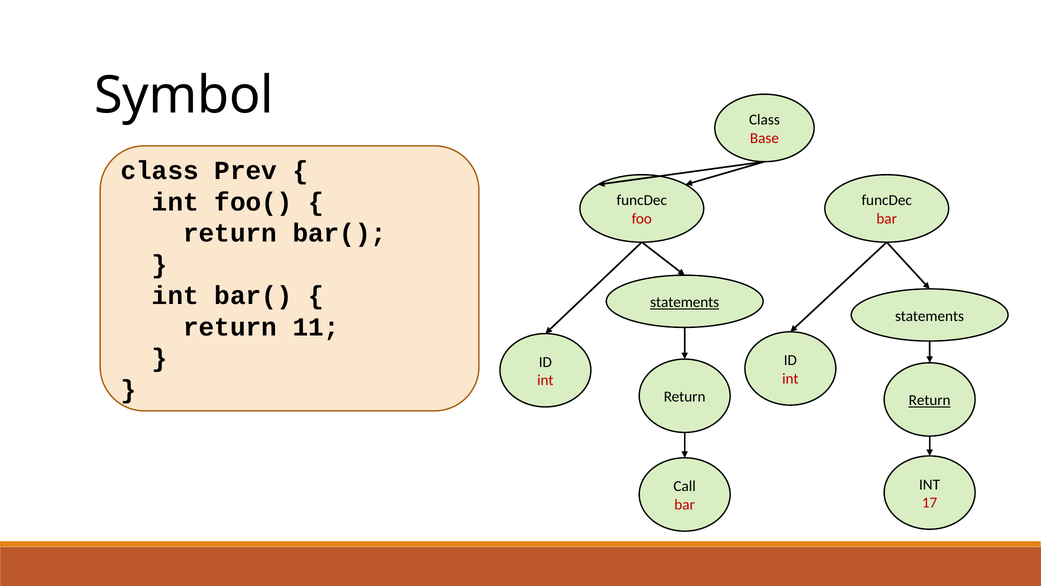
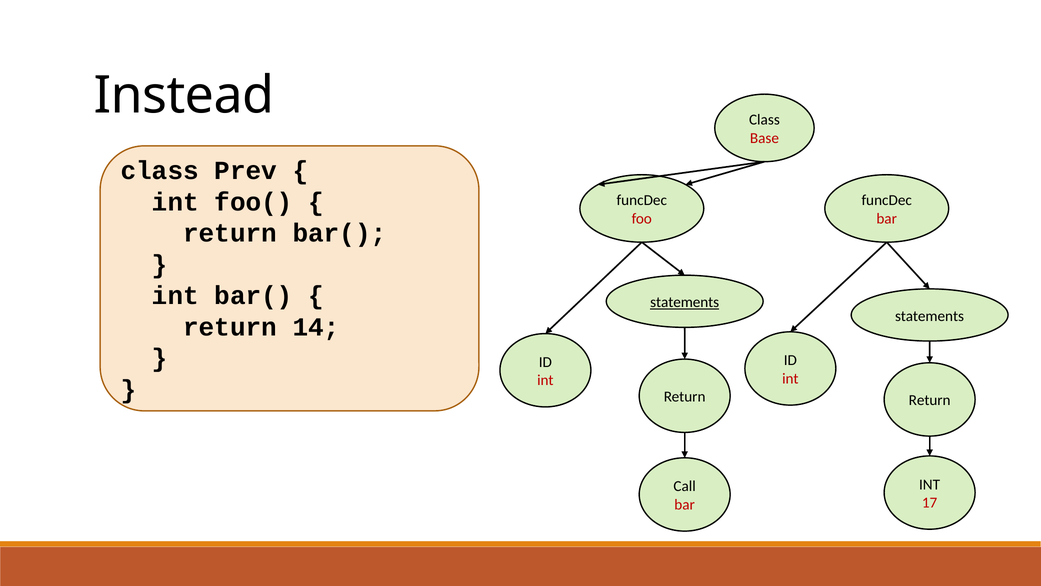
Symbol: Symbol -> Instead (184, 96)
11: 11 -> 14 (316, 327)
Return underline: present -> none (930, 400)
